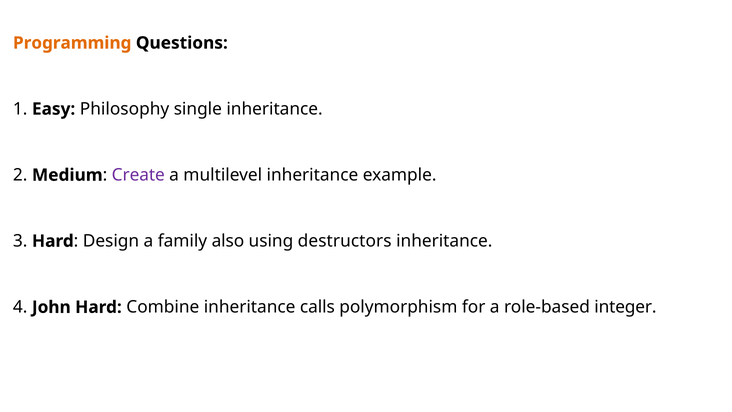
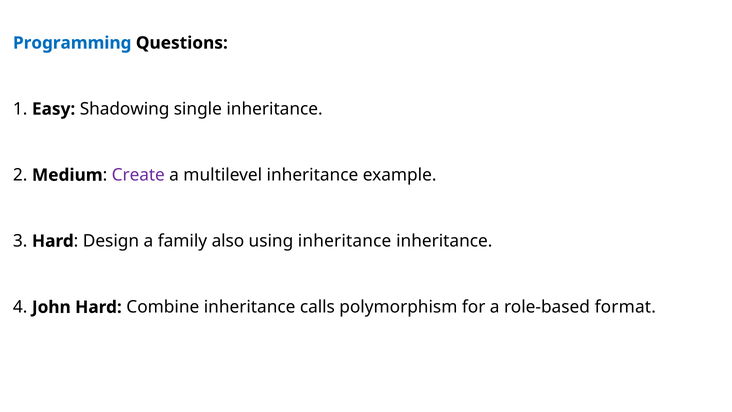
Programming colour: orange -> blue (72, 43)
Philosophy: Philosophy -> Shadowing (125, 109)
using destructors: destructors -> inheritance (345, 241)
integer: integer -> format (625, 307)
